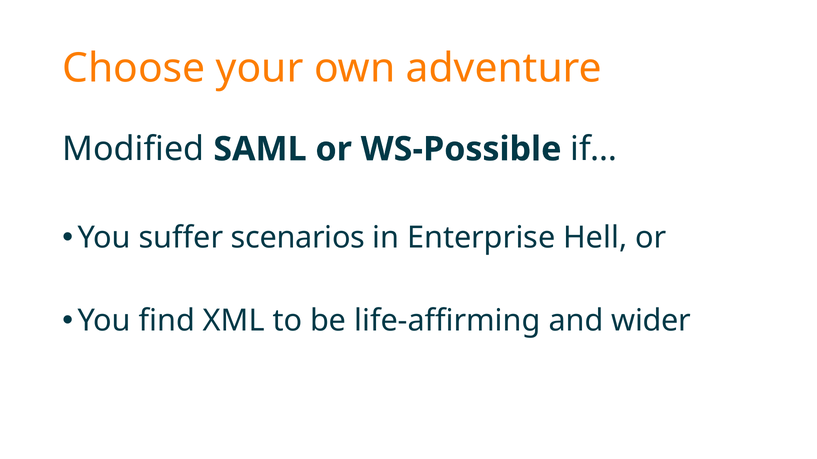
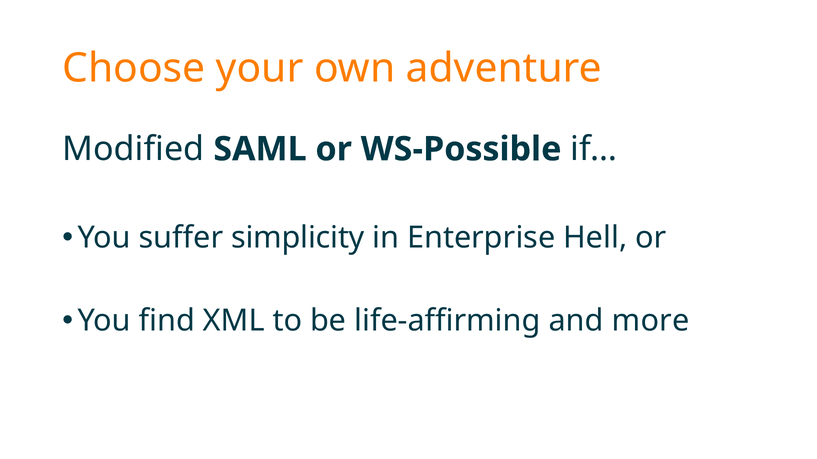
scenarios: scenarios -> simplicity (298, 238)
wider: wider -> more (651, 321)
